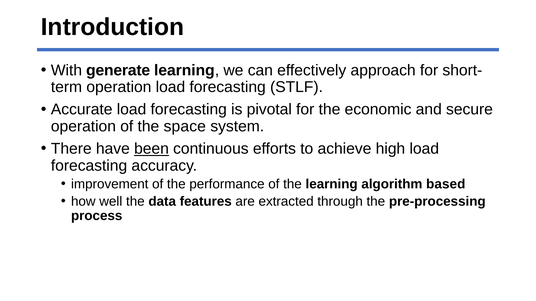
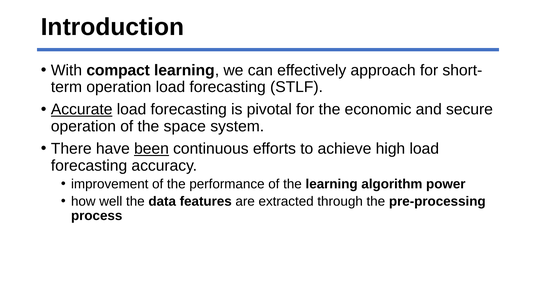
generate: generate -> compact (118, 70)
Accurate underline: none -> present (82, 110)
based: based -> power (446, 184)
